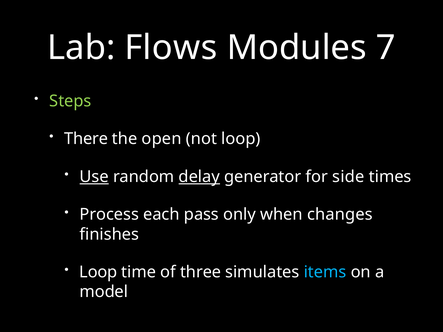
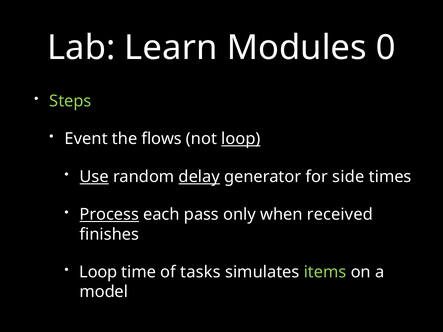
Flows: Flows -> Learn (171, 48)
7: 7 -> 0 (386, 48)
There: There -> Event (86, 139)
open: open -> flows (162, 139)
loop underline: none -> present (241, 139)
Process underline: none -> present (109, 215)
changes: changes -> received (340, 215)
three: three -> tasks (200, 272)
items colour: light blue -> light green (325, 272)
